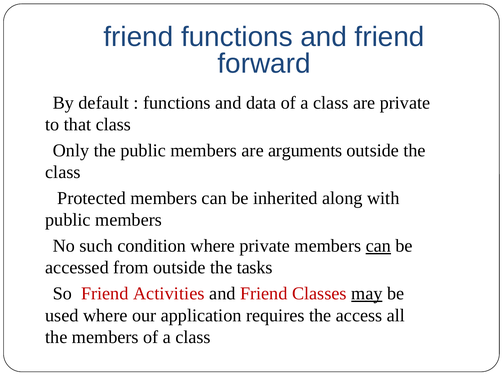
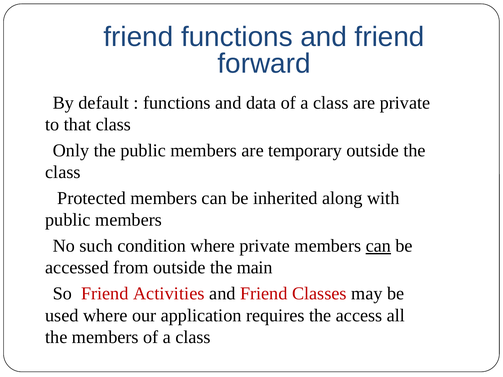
arguments: arguments -> temporary (305, 150)
tasks: tasks -> main (255, 268)
may underline: present -> none (367, 294)
